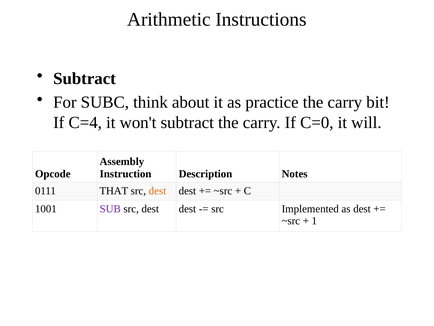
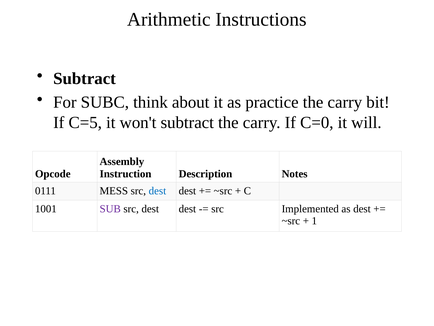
C=4: C=4 -> C=5 (85, 122)
THAT: THAT -> MESS (114, 191)
dest colour: orange -> blue (157, 191)
